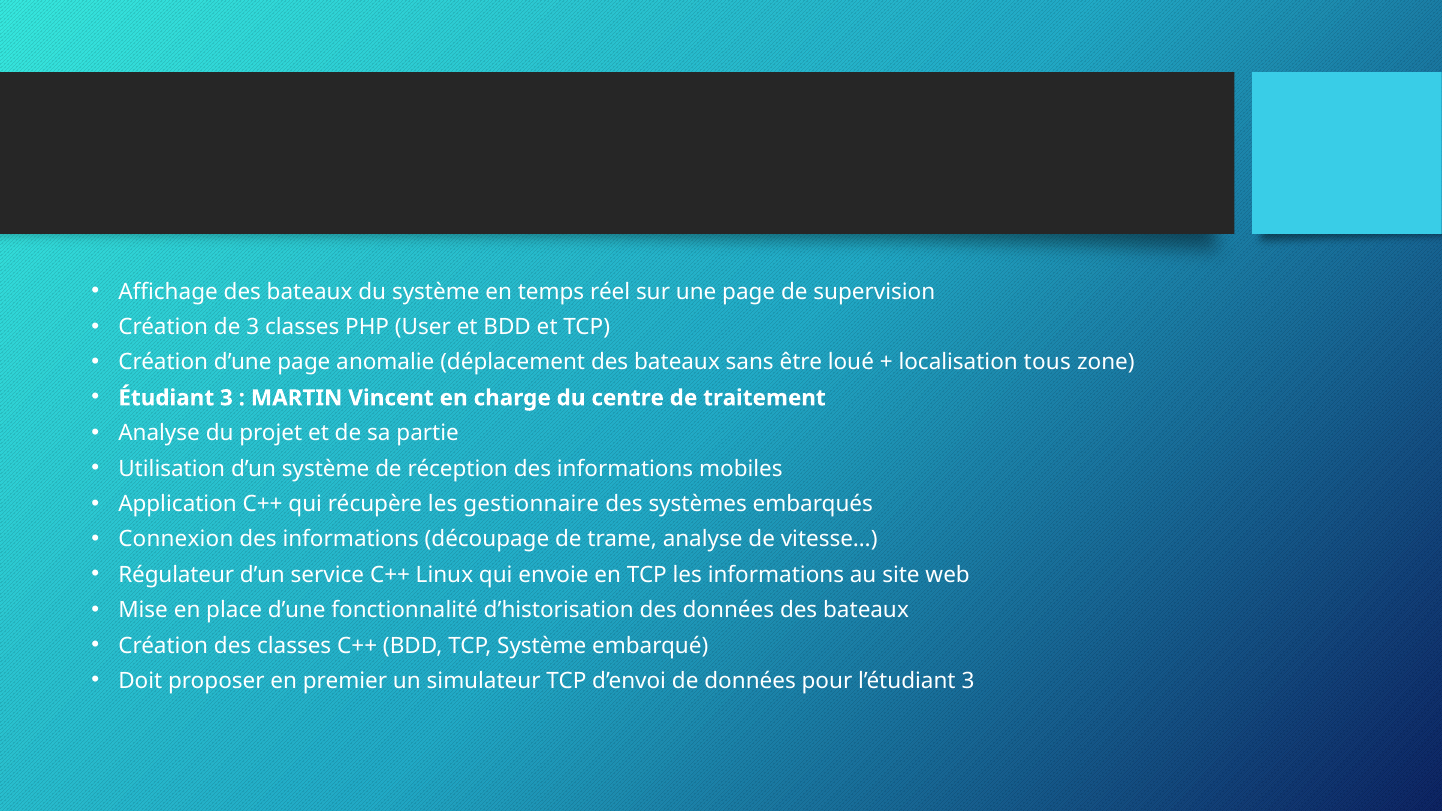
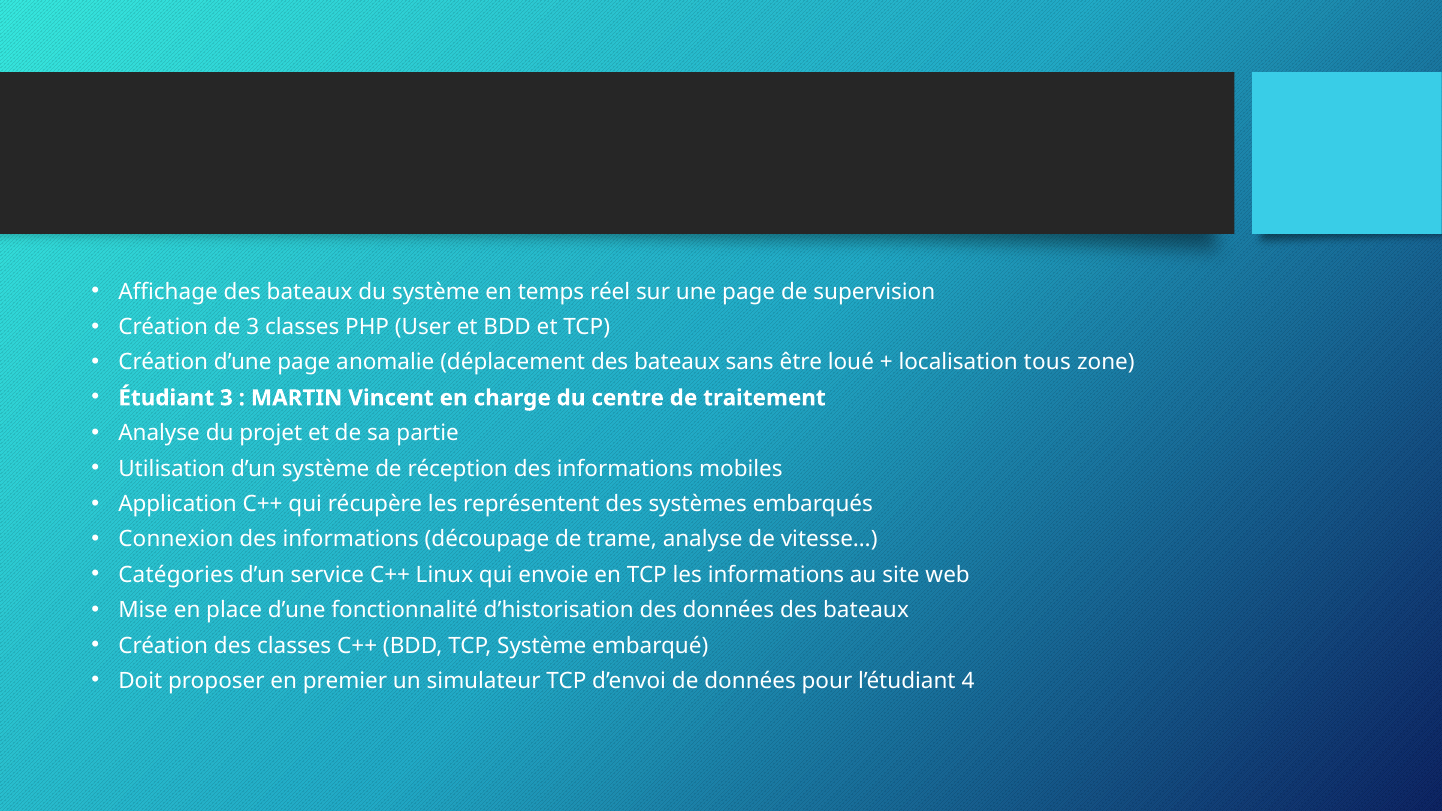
gestionnaire: gestionnaire -> représentent (531, 504)
Régulateur: Régulateur -> Catégories (176, 575)
l’étudiant 3: 3 -> 4 (968, 681)
